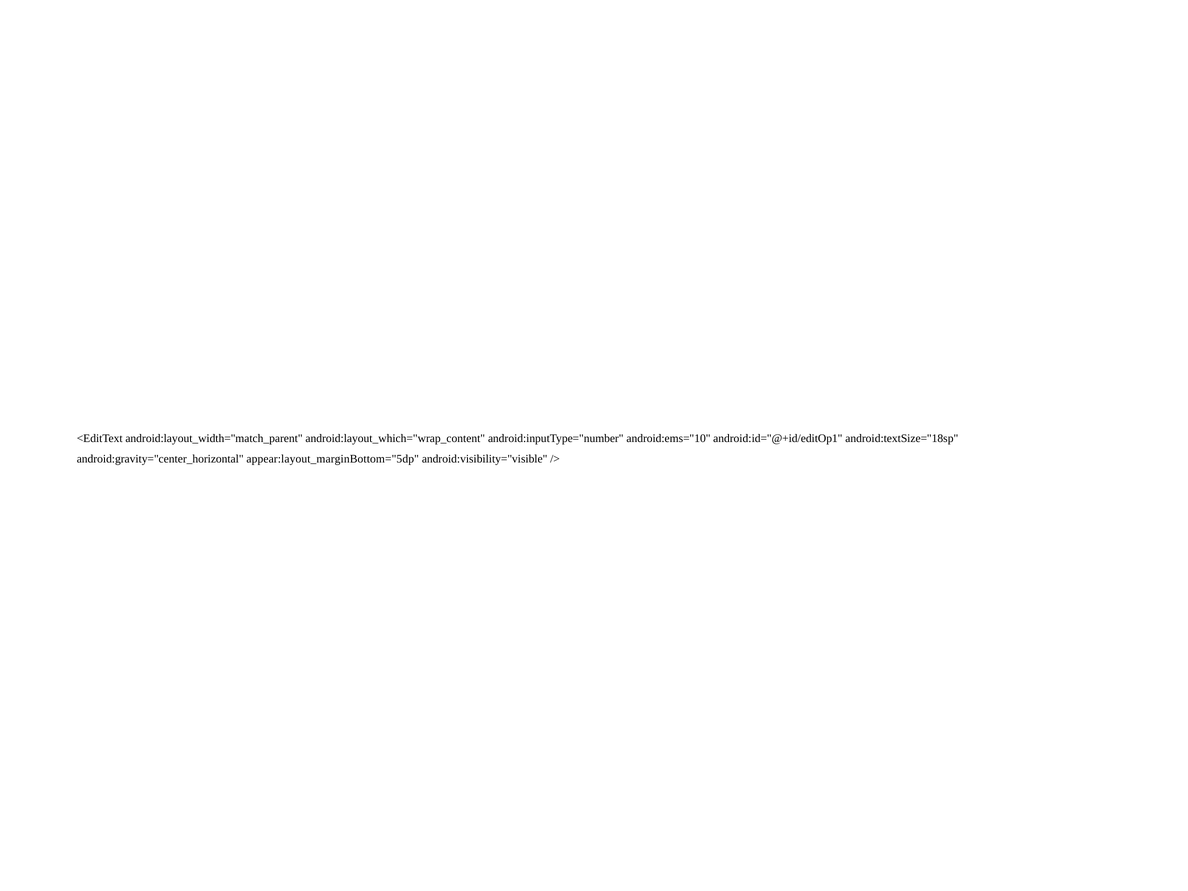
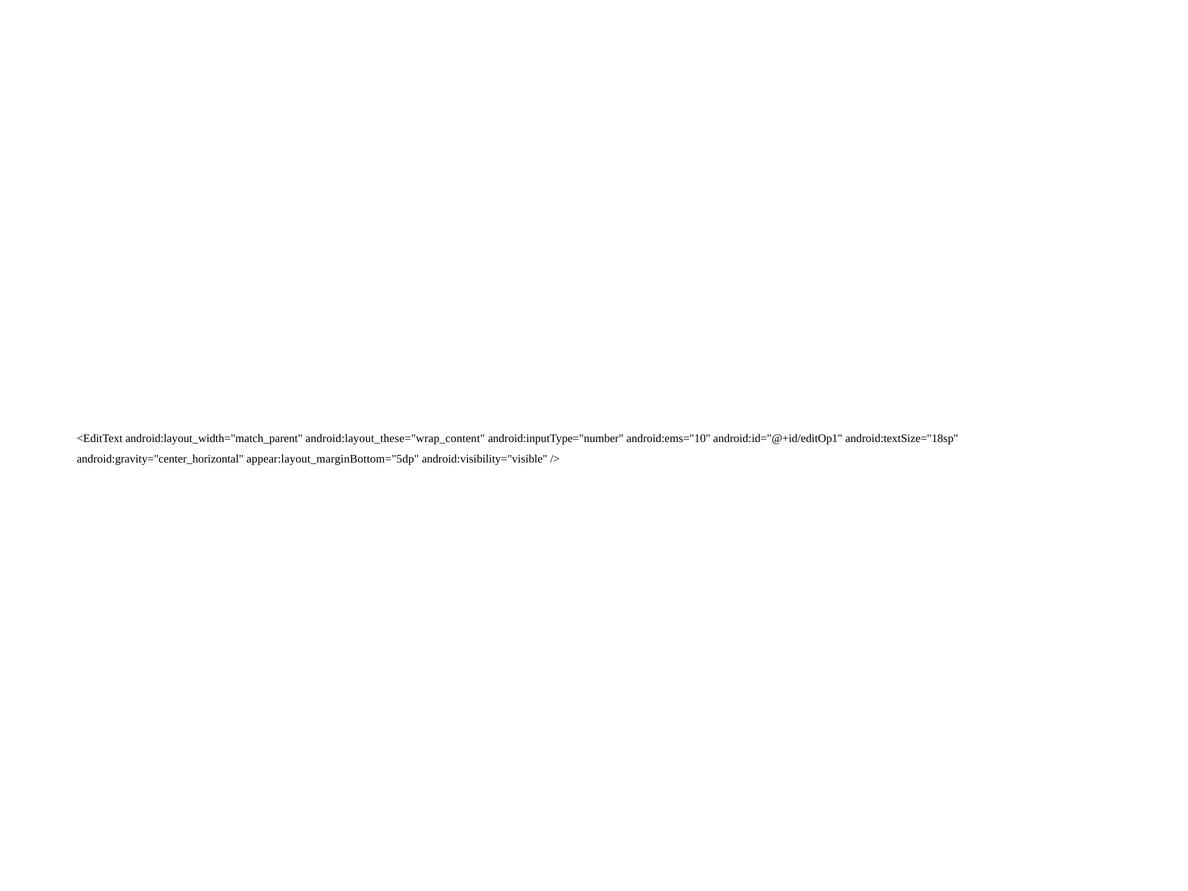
android:layout_which="wrap_content: android:layout_which="wrap_content -> android:layout_these="wrap_content (395, 438)
